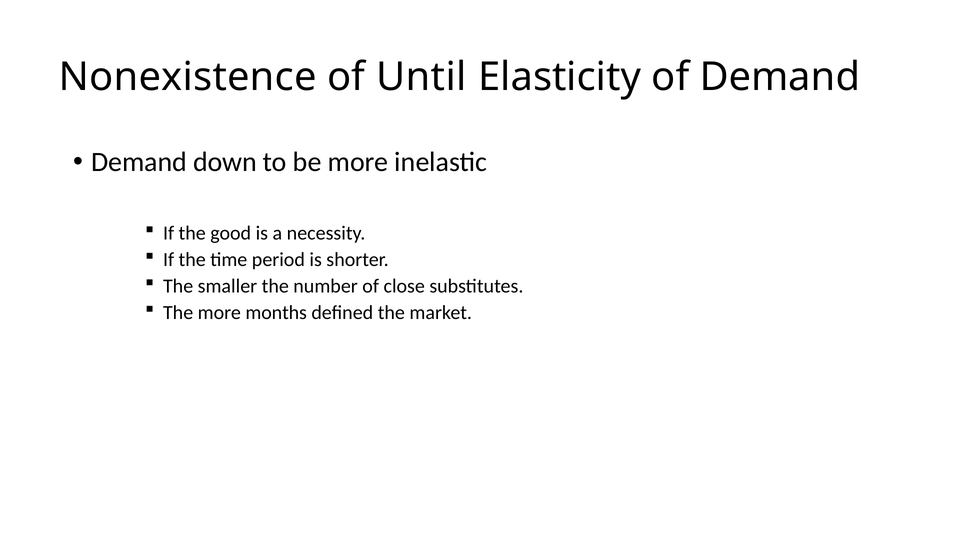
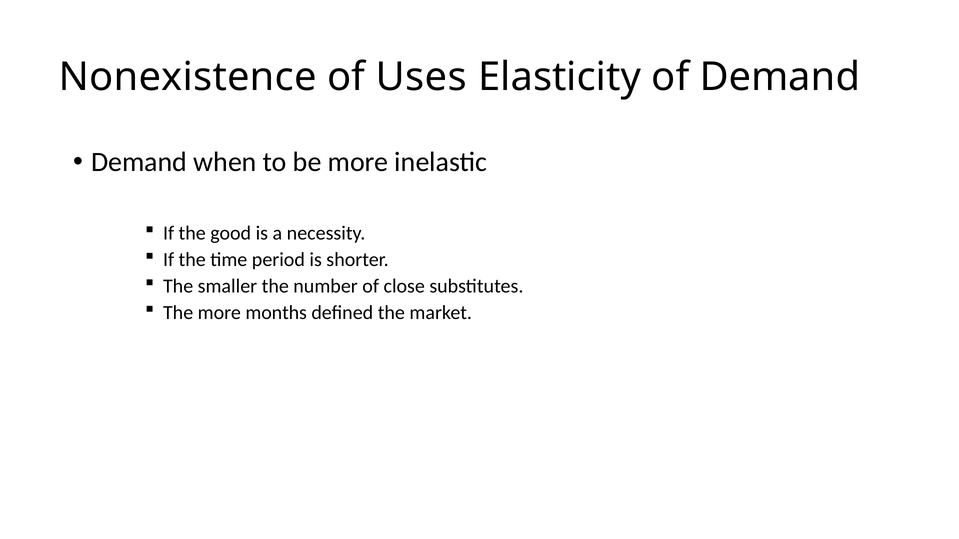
Until: Until -> Uses (421, 77)
down: down -> when (225, 162)
